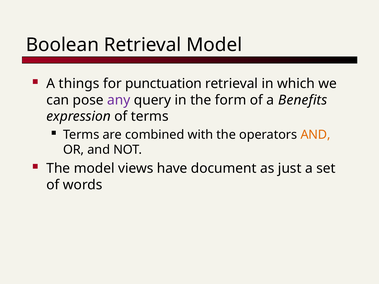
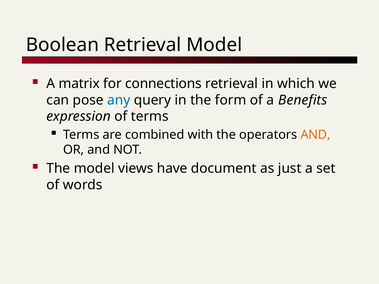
things: things -> matrix (79, 84)
punctuation: punctuation -> connections (163, 84)
any colour: purple -> blue (119, 100)
